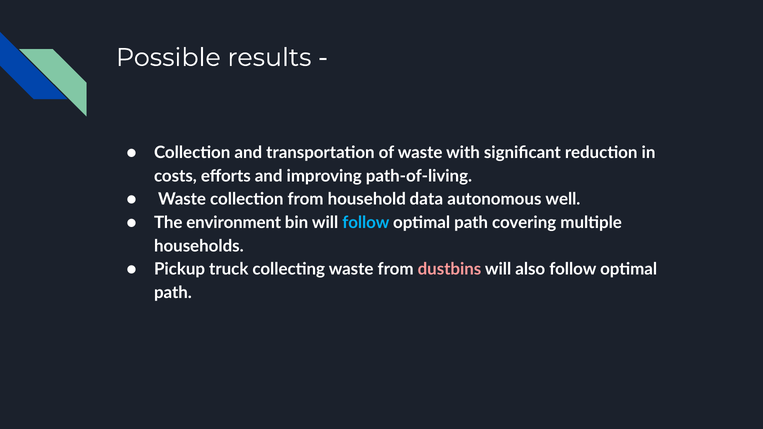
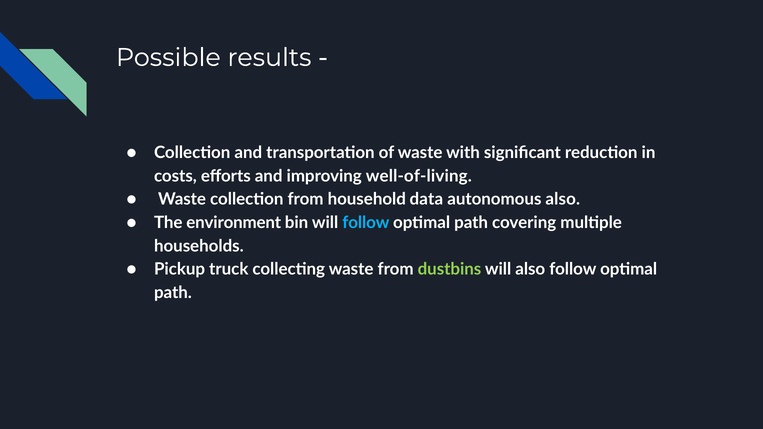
path-of-living: path-of-living -> well-of-living (419, 176)
autonomous well: well -> also (563, 199)
dustbins colour: pink -> light green (449, 269)
